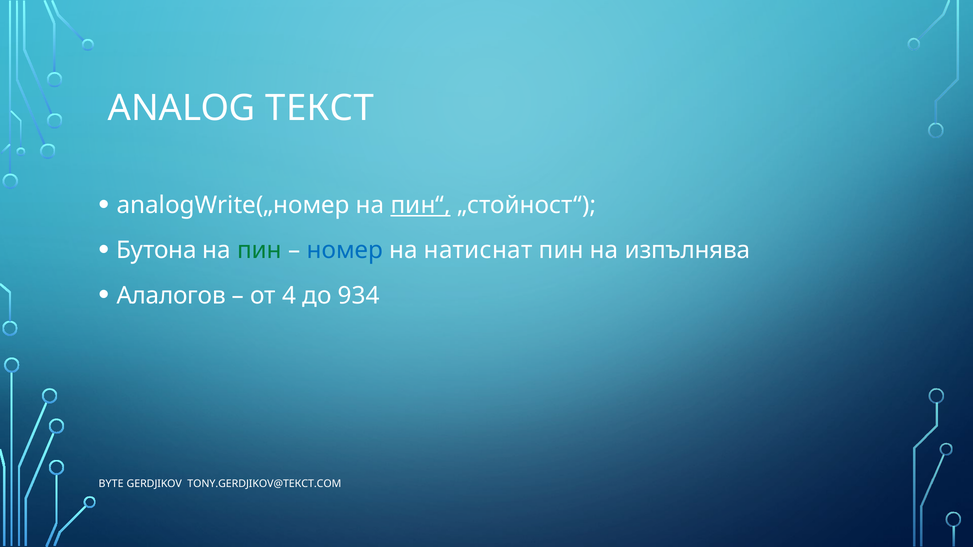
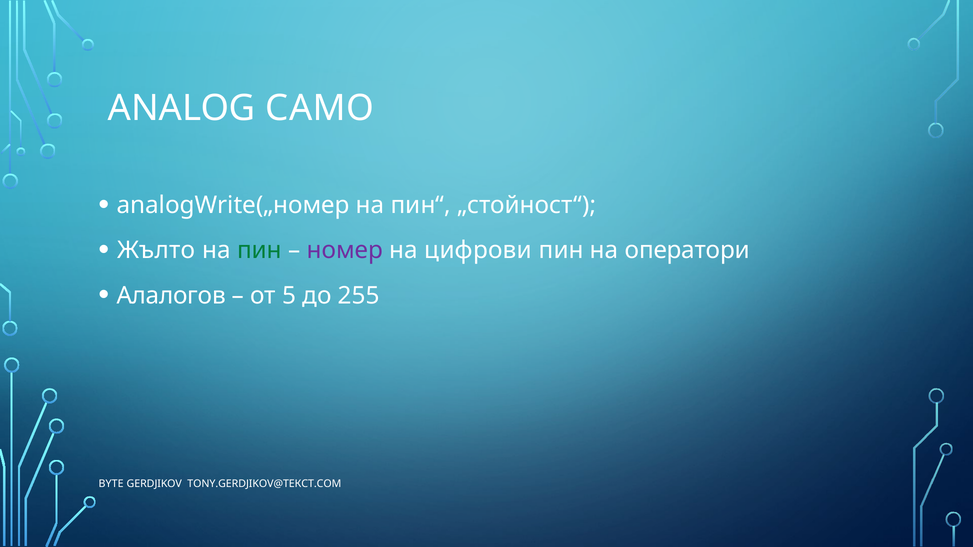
ТЕКСТ: ТЕКСТ -> САМО (320, 108)
пин“ underline: present -> none (421, 205)
Бутона: Бутона -> Жълто (156, 250)
номер colour: blue -> purple (345, 250)
натиснат: натиснат -> цифрови (478, 250)
изпълнява: изпълнява -> оператори (687, 250)
4: 4 -> 5 (289, 296)
934: 934 -> 255 (359, 296)
